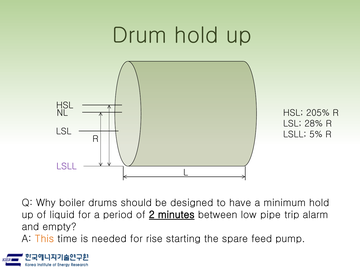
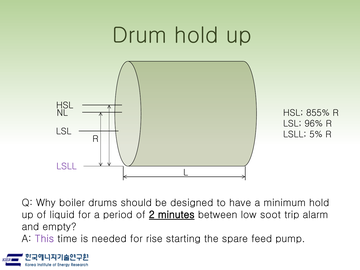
205%: 205% -> 855% (318, 113)
28%: 28% -> 96% (314, 124)
pipe: pipe -> soot (270, 215)
This colour: orange -> purple (44, 239)
